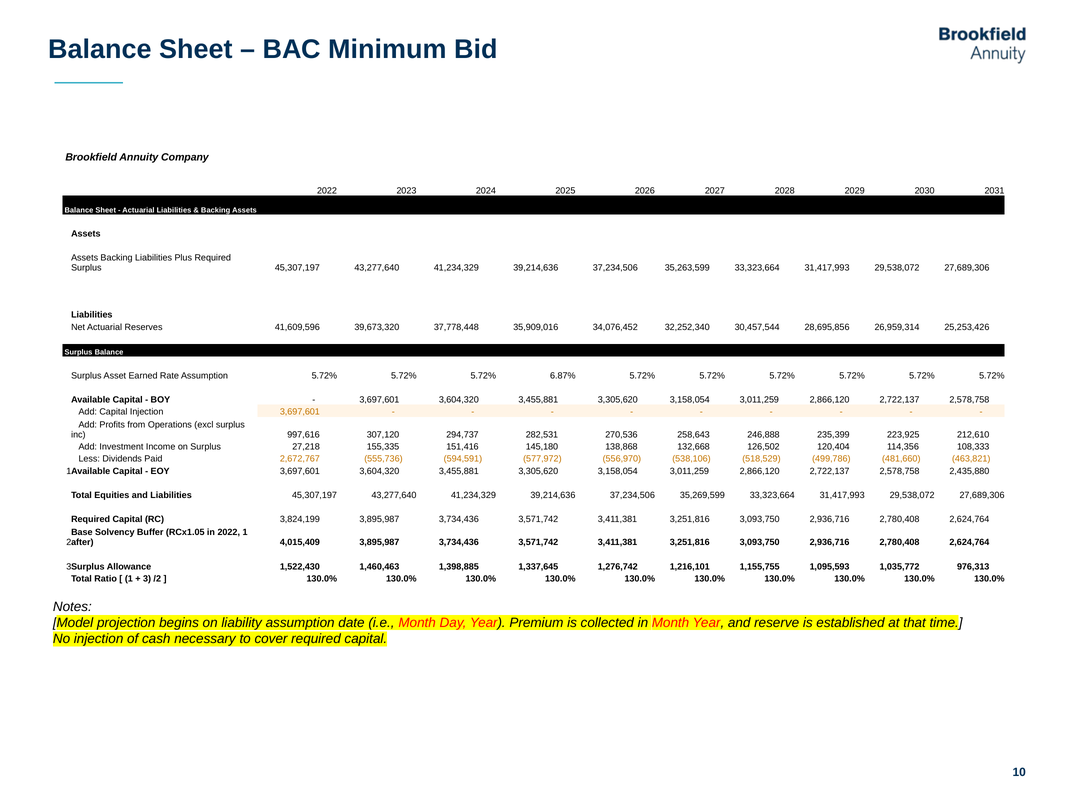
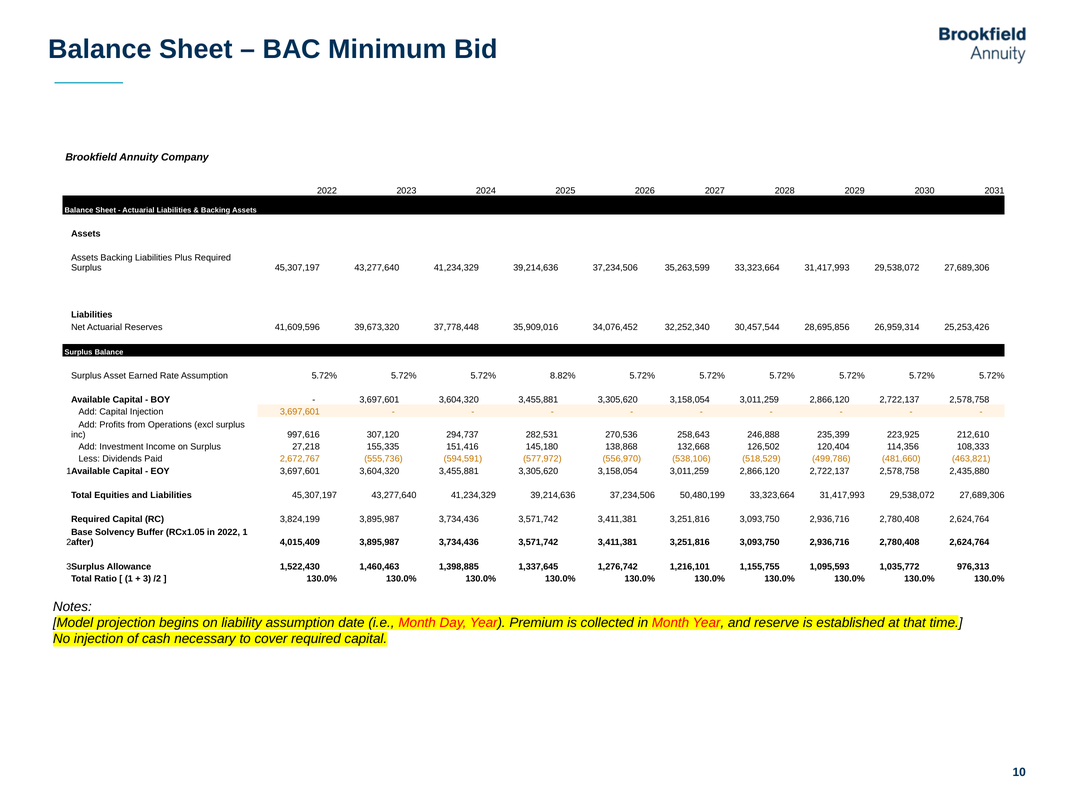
6.87%: 6.87% -> 8.82% (563, 376)
35,269,599: 35,269,599 -> 50,480,199 (702, 495)
